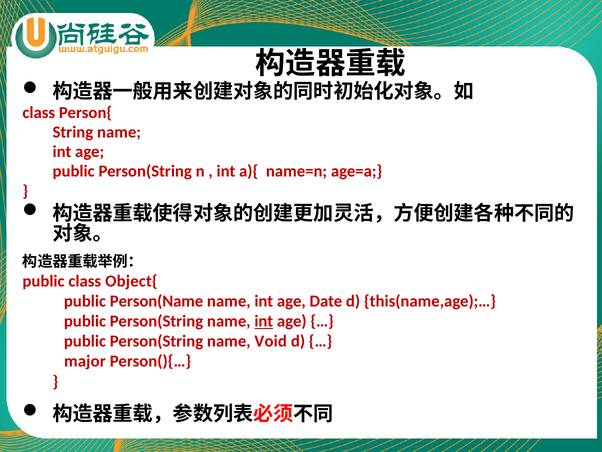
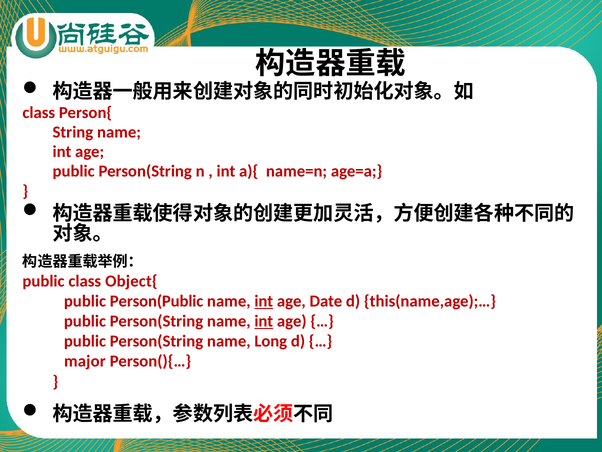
Person(Name: Person(Name -> Person(Public (157, 301)
int underline: none -> present (264, 301)
Void: Void -> Long (271, 341)
